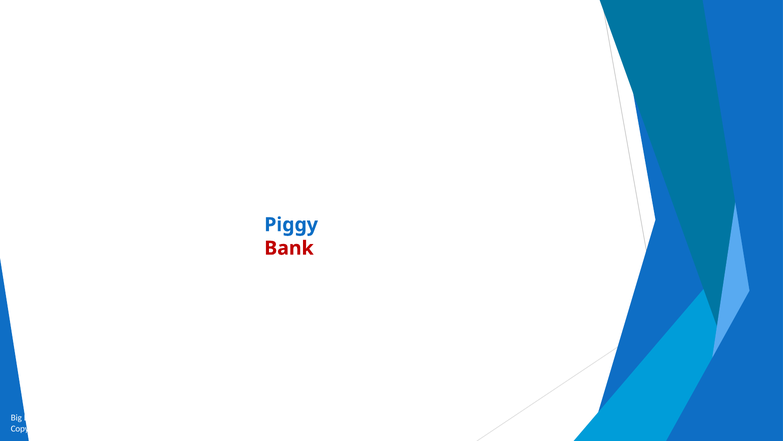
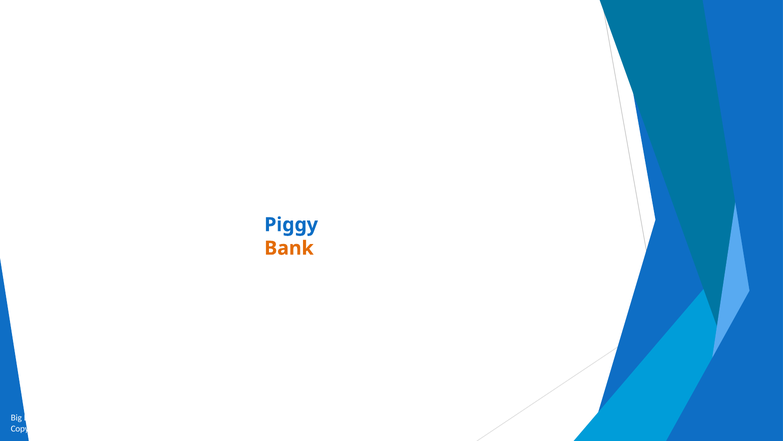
Bank colour: red -> orange (289, 248)
